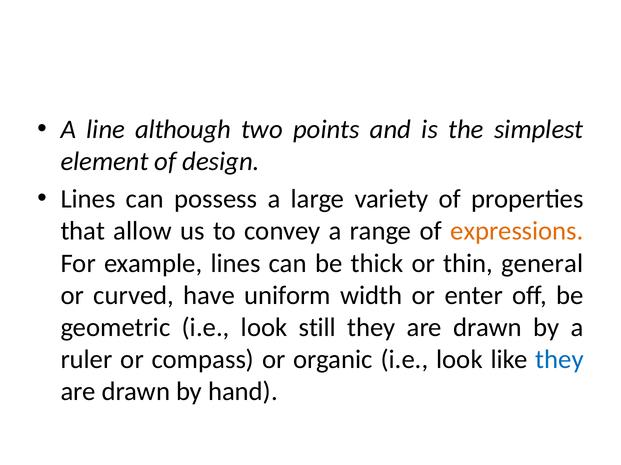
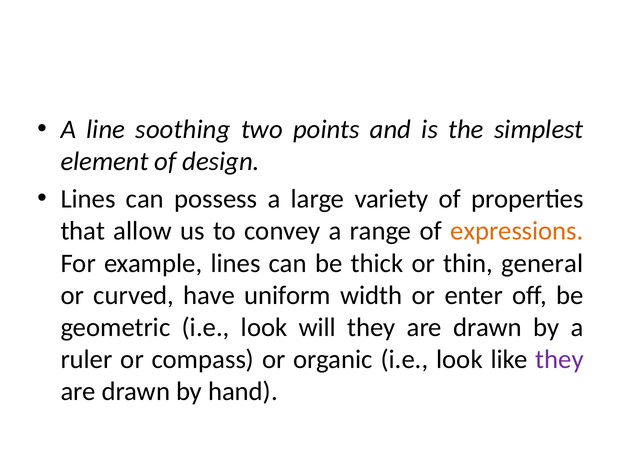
although: although -> soothing (183, 130)
still: still -> will (317, 328)
they colour: blue -> purple (560, 360)
